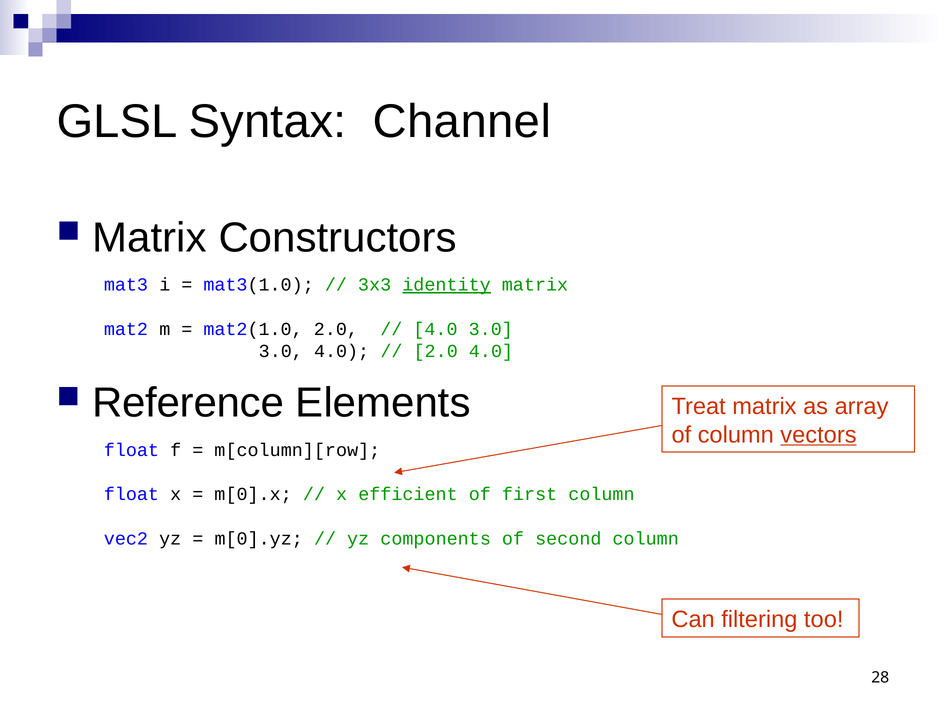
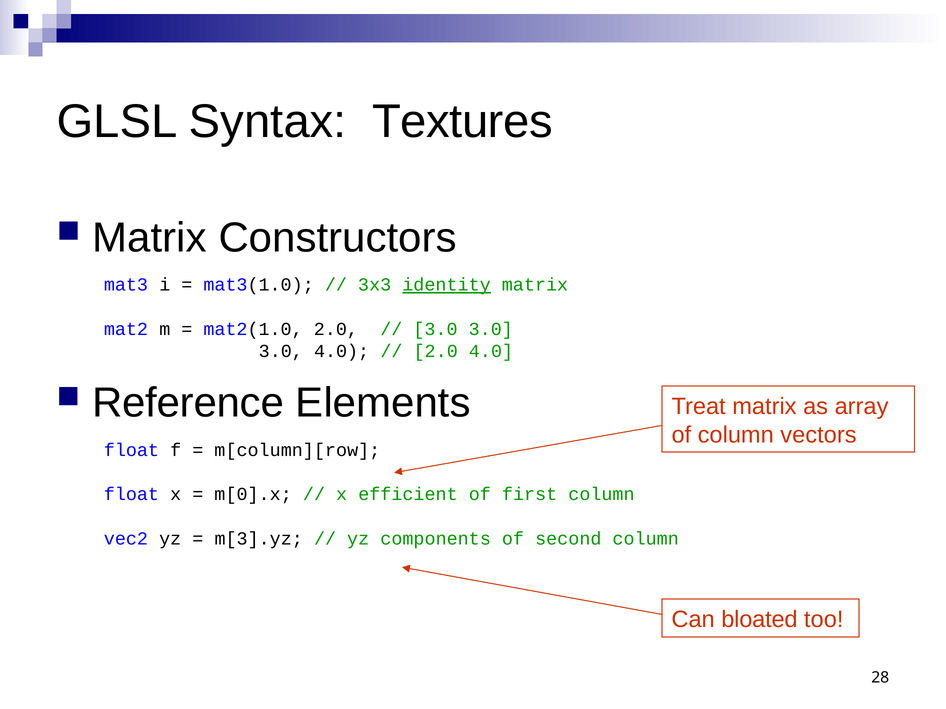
Channel: Channel -> Textures (462, 122)
4.0: 4.0 -> 3.0 (435, 329)
vectors underline: present -> none (818, 435)
m[0].yz: m[0].yz -> m[3].yz (259, 539)
filtering: filtering -> bloated (759, 620)
